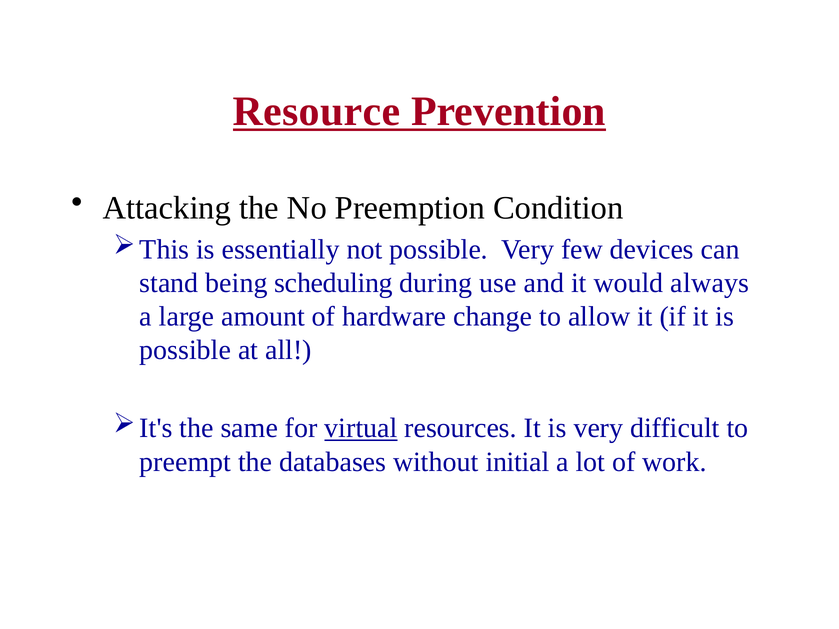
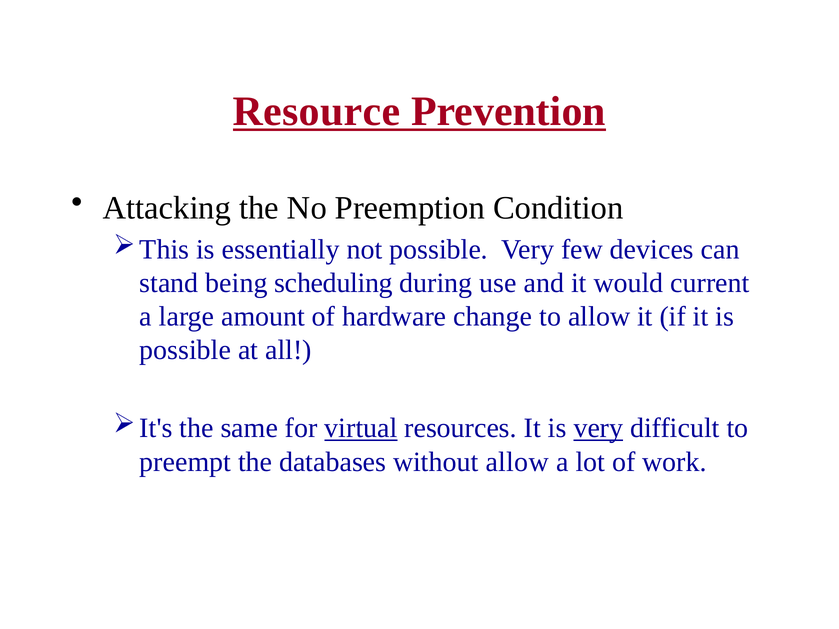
always: always -> current (710, 283)
very underline: none -> present (598, 428)
without initial: initial -> allow (517, 462)
